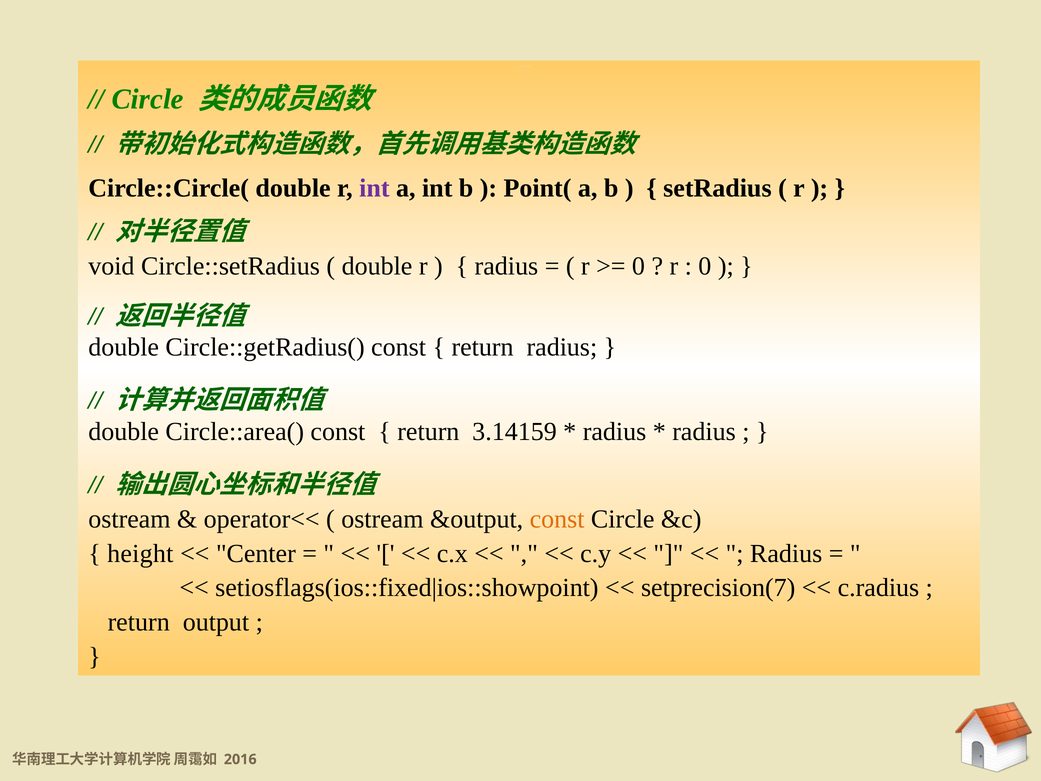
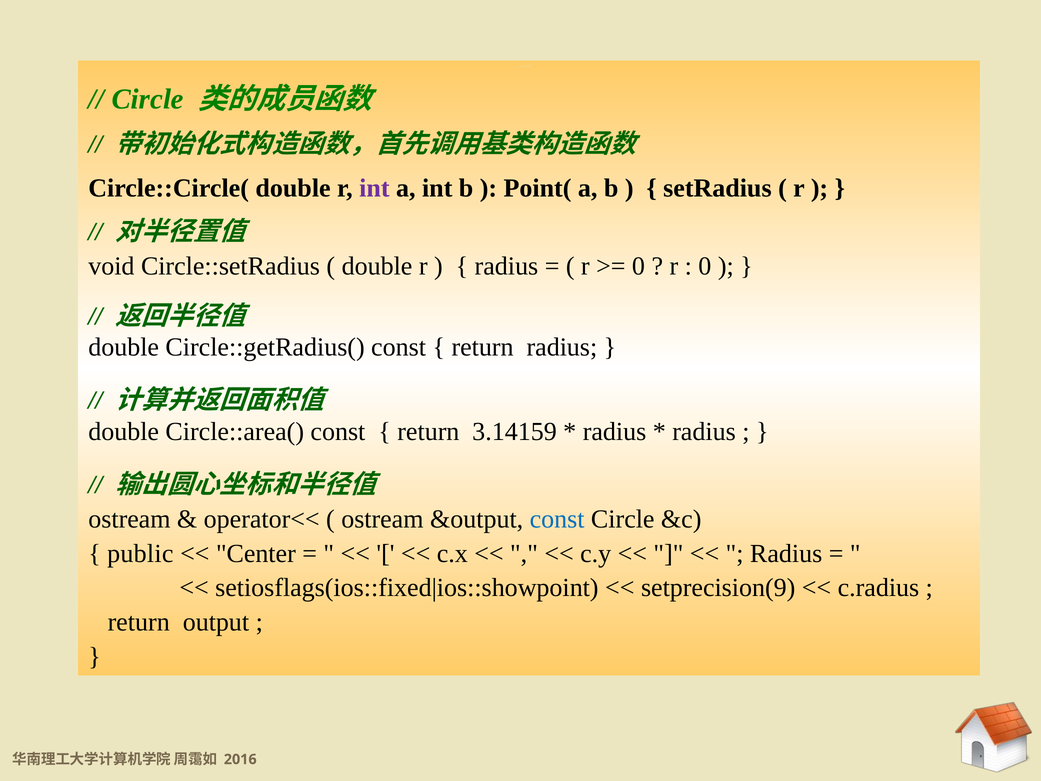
const colour: orange -> blue (557, 519)
height: height -> public (140, 553)
setprecision(7: setprecision(7 -> setprecision(9 (718, 588)
